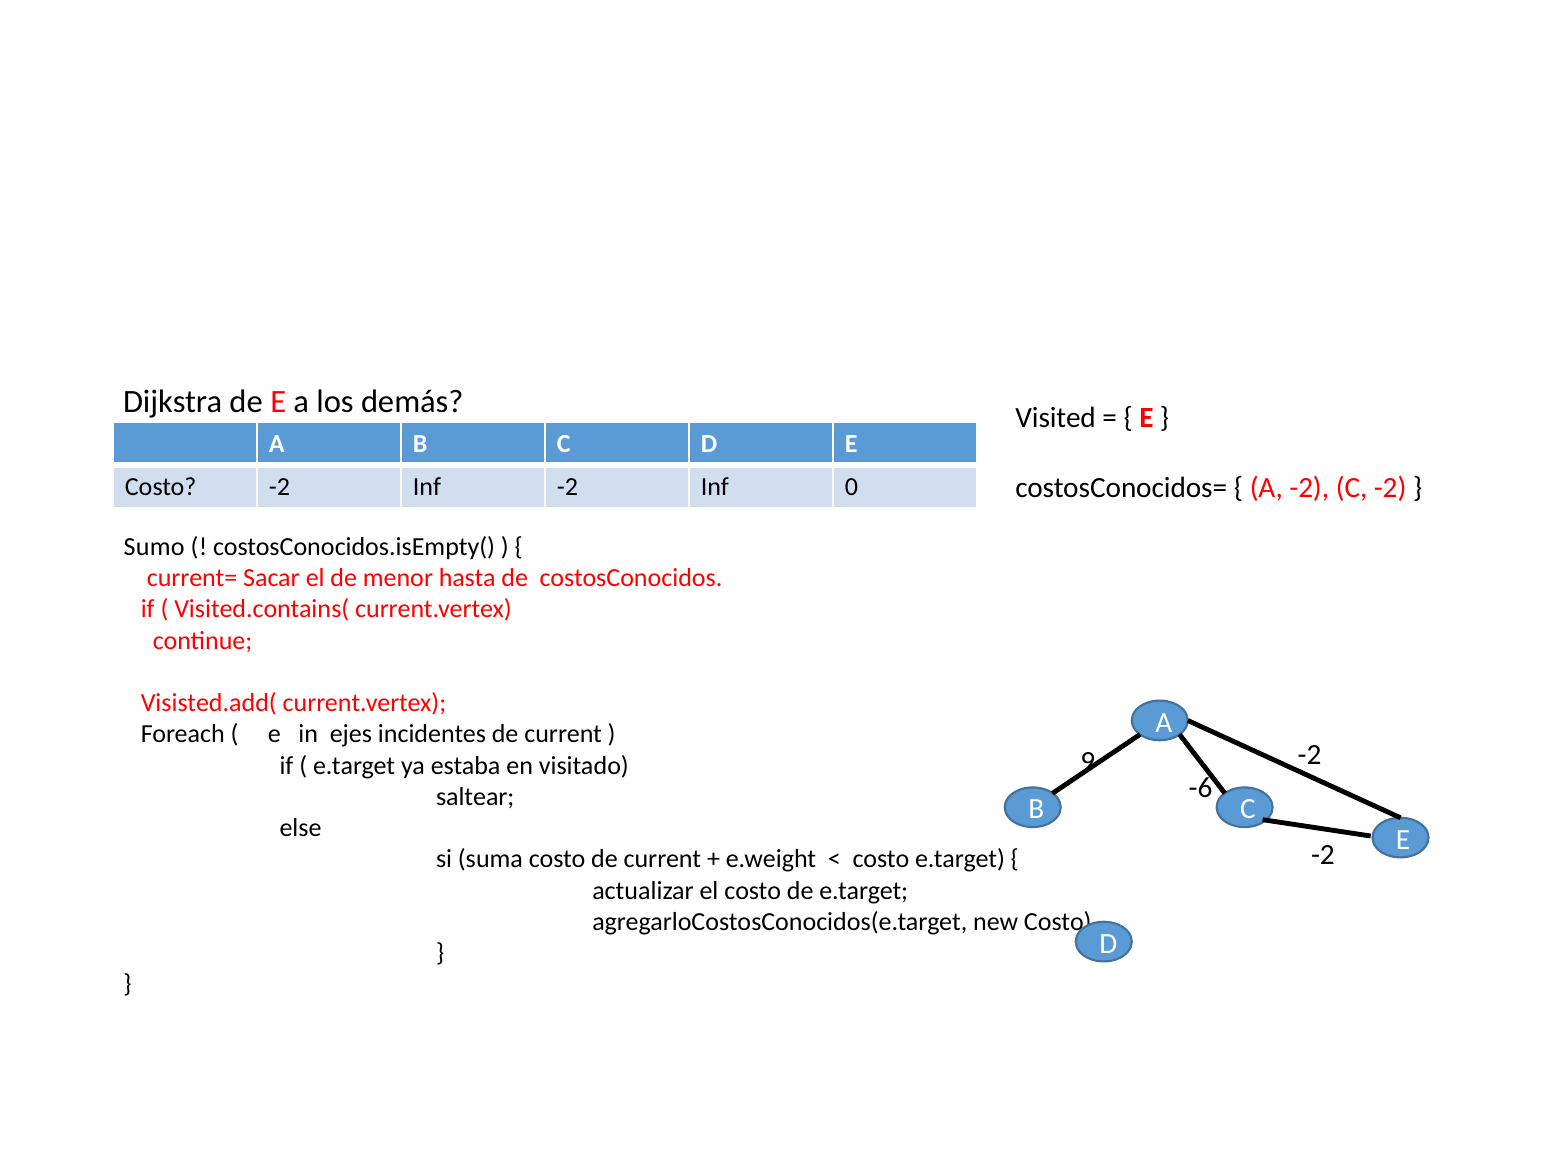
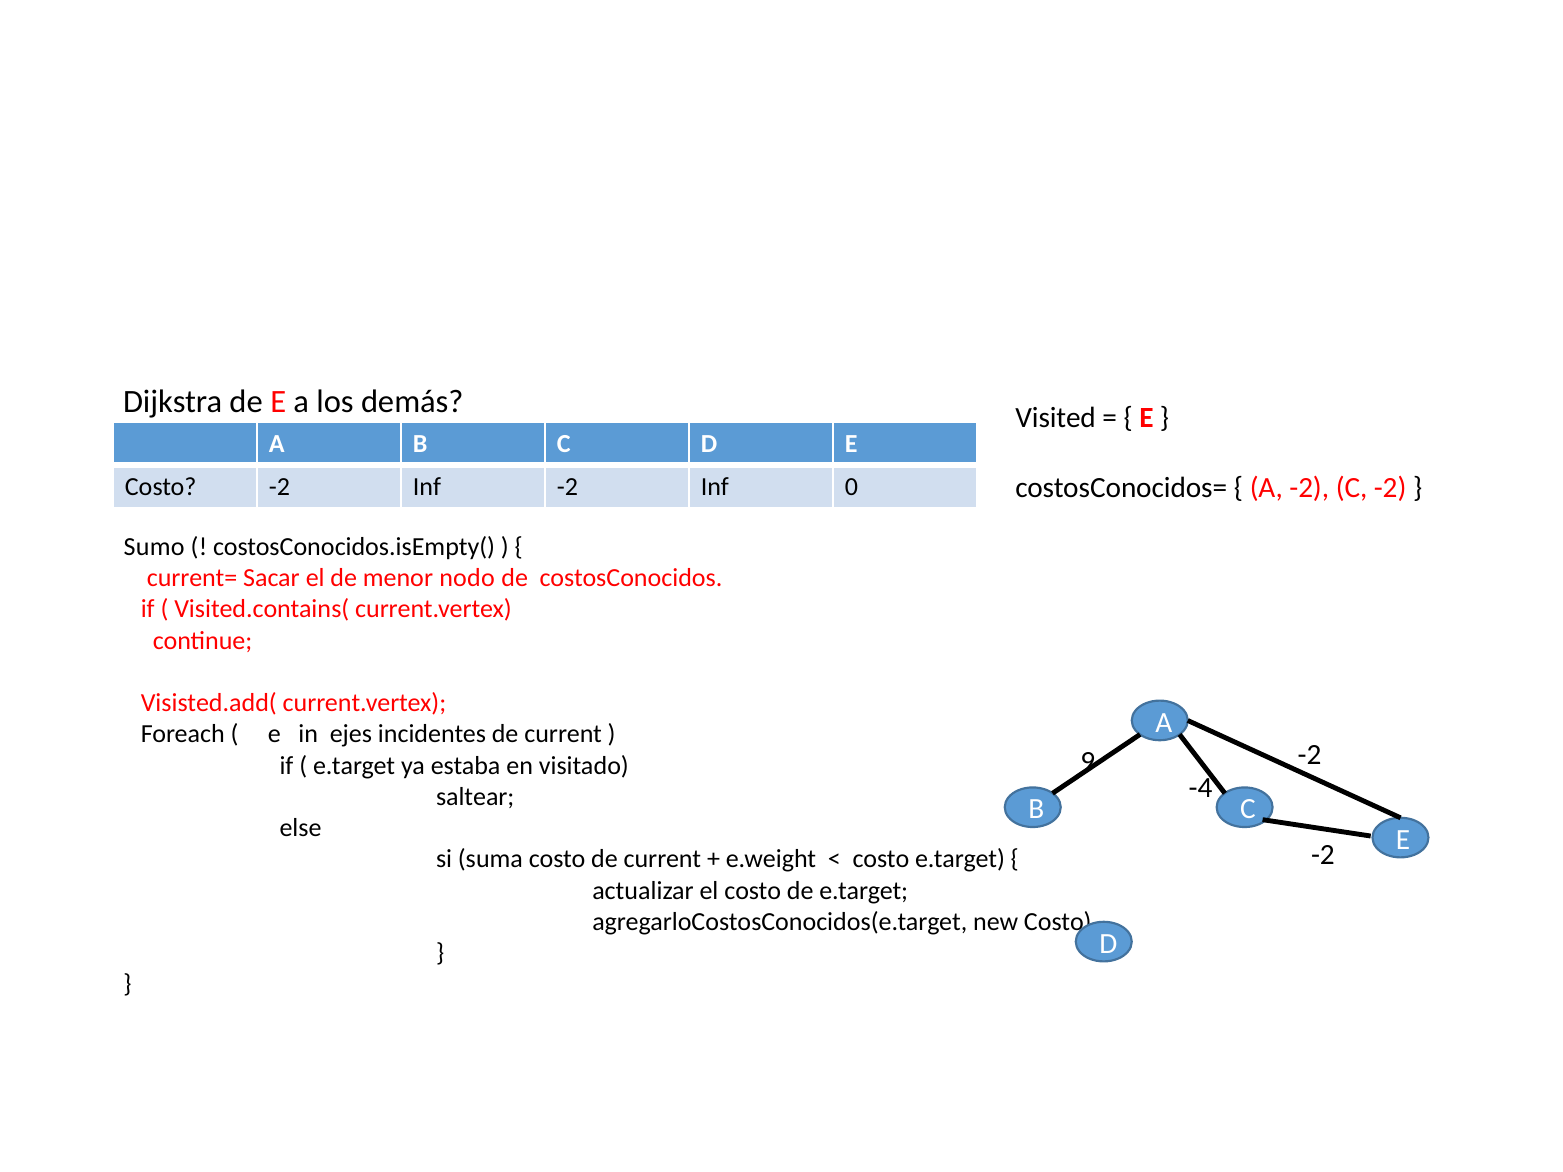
hasta: hasta -> nodo (467, 578)
-6: -6 -> -4 (1201, 788)
